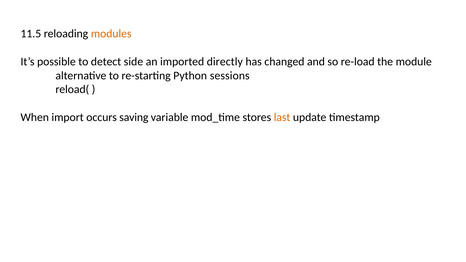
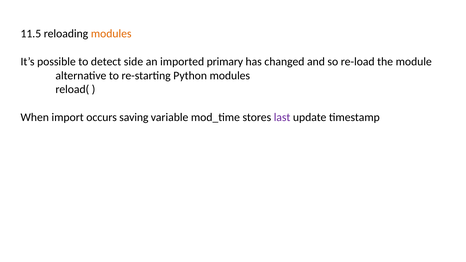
directly: directly -> primary (225, 62)
Python sessions: sessions -> modules (230, 76)
last colour: orange -> purple (282, 117)
